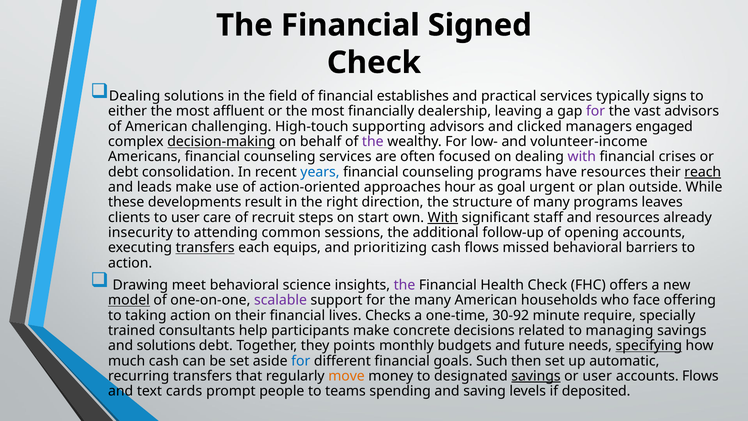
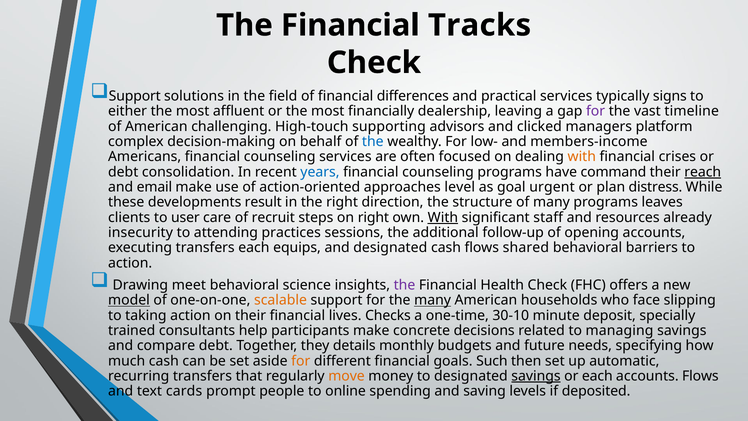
Signed: Signed -> Tracks (480, 25)
Dealing: Dealing -> Support (135, 96)
establishes: establishes -> differences (413, 96)
vast advisors: advisors -> timeline (692, 111)
engaged: engaged -> platform (664, 126)
decision-making underline: present -> none (221, 142)
the colour: purple -> blue (373, 142)
volunteer-income: volunteer-income -> members-income (589, 142)
with colour: purple -> orange (582, 157)
have resources: resources -> command (613, 172)
leads: leads -> email (154, 187)
hour: hour -> level (460, 187)
outside: outside -> distress (655, 187)
on start: start -> right (373, 217)
common: common -> practices (291, 232)
transfers underline: present -> none (205, 248)
and prioritizing: prioritizing -> designated (390, 248)
missed: missed -> shared (526, 248)
scalable colour: purple -> orange (281, 300)
many underline: none -> present (433, 300)
offering: offering -> slipping (690, 300)
30-92: 30-92 -> 30-10 (511, 315)
require: require -> deposit (610, 315)
and solutions: solutions -> compare (166, 346)
points: points -> details (354, 346)
specifying underline: present -> none (649, 346)
for colour: blue -> orange (301, 361)
or user: user -> each (597, 376)
teams: teams -> online (346, 391)
